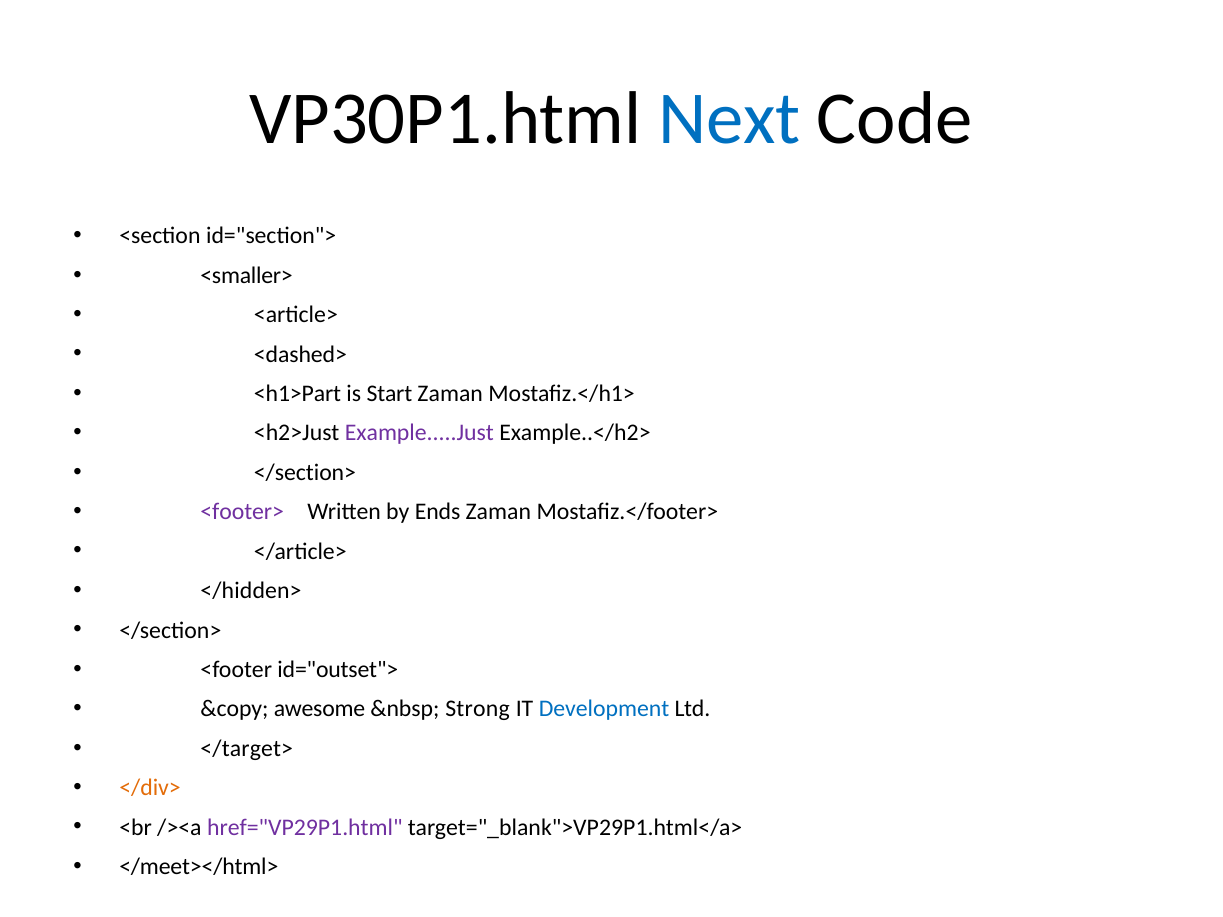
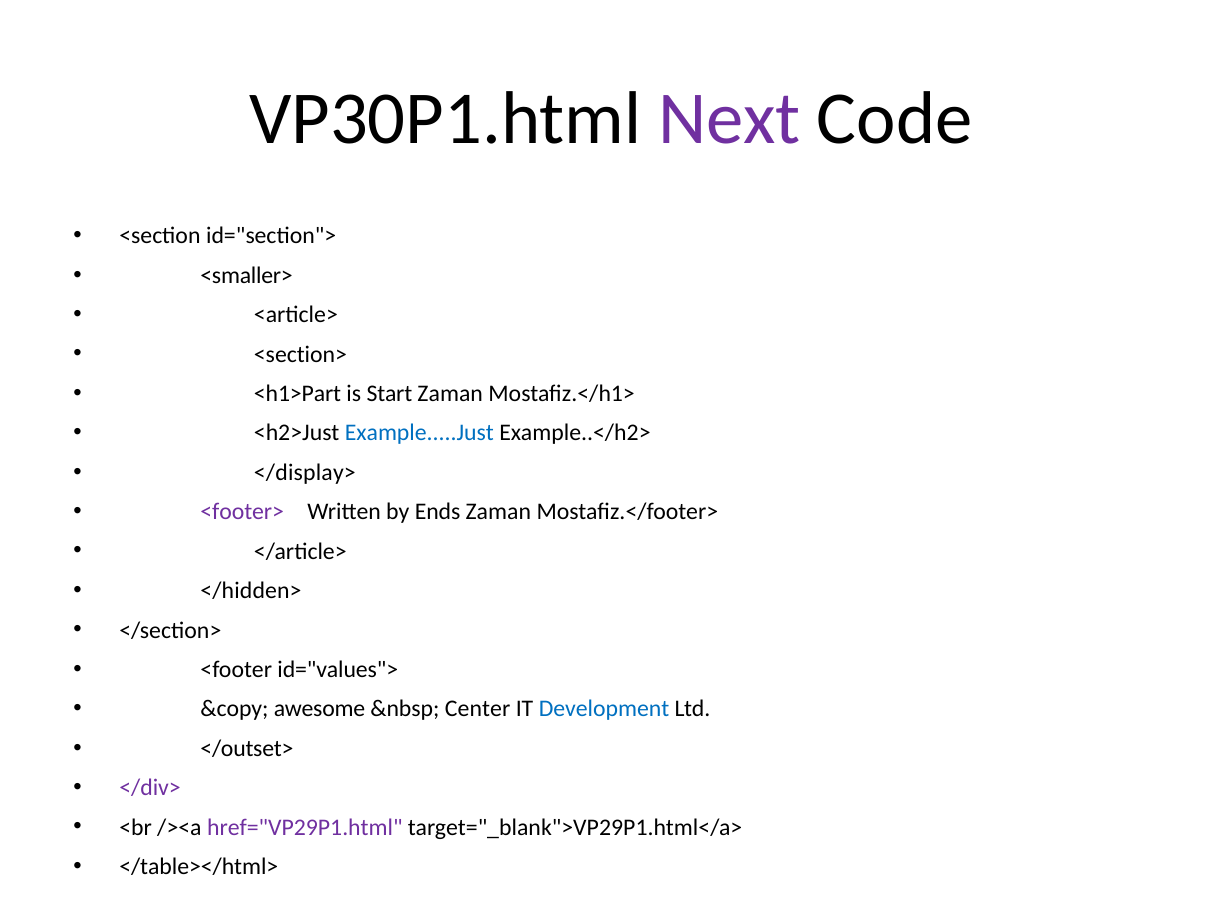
Next colour: blue -> purple (729, 118)
<dashed>: <dashed> -> <section> (300, 354)
Example.....Just colour: purple -> blue (419, 433)
</section>: </section> -> </display> (305, 473)
id="outset">: id="outset"> -> id="values"> (338, 670)
Strong: Strong -> Center (478, 709)
</target>: </target> -> </outset> (247, 749)
</div> colour: orange -> purple (150, 788)
</meet></html>: </meet></html> -> </table></html> (199, 867)
